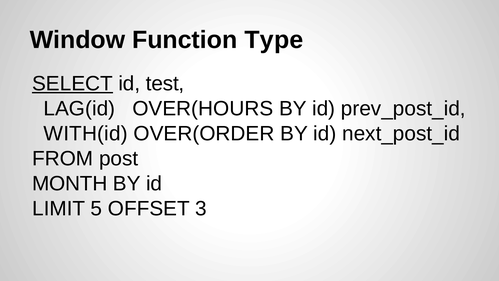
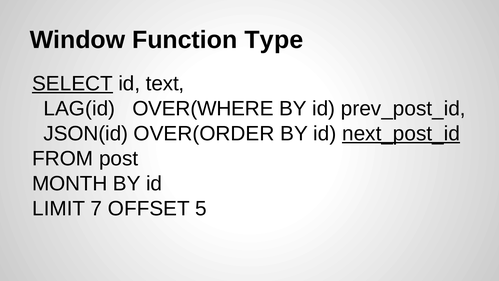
test: test -> text (165, 84)
OVER(HOURS: OVER(HOURS -> OVER(WHERE (203, 109)
WITH(id: WITH(id -> JSON(id (86, 133)
next_post_id underline: none -> present (401, 133)
5: 5 -> 7 (96, 208)
3: 3 -> 5 (201, 208)
